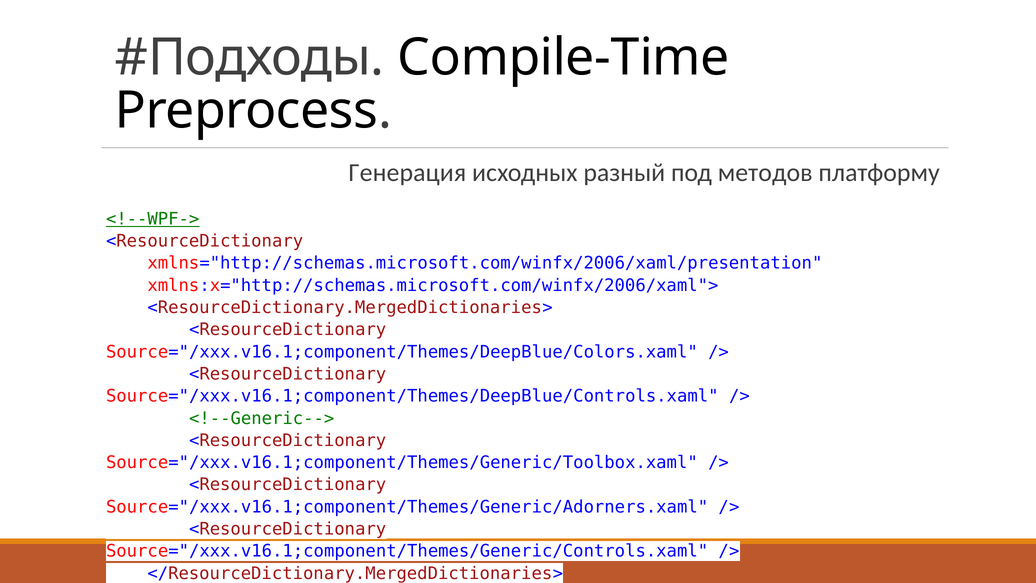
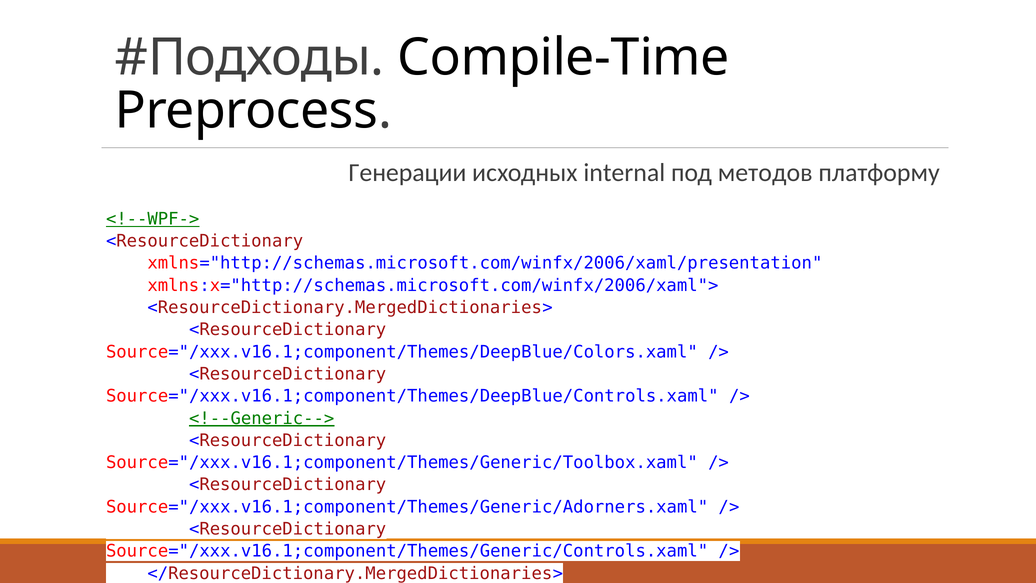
Генерация: Генерация -> Генерации (407, 173)
разный: разный -> internal (624, 173)
<!--Generic--> underline: none -> present (262, 418)
